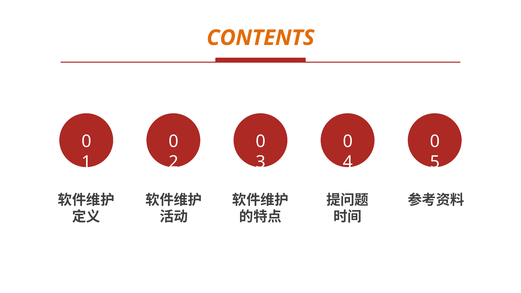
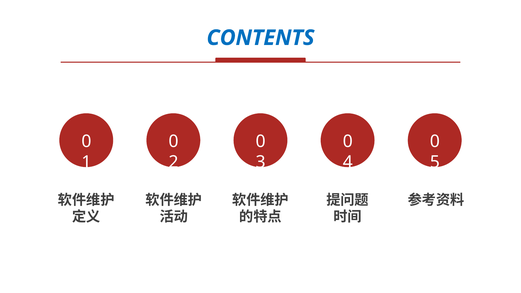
CONTENTS colour: orange -> blue (261, 38)
